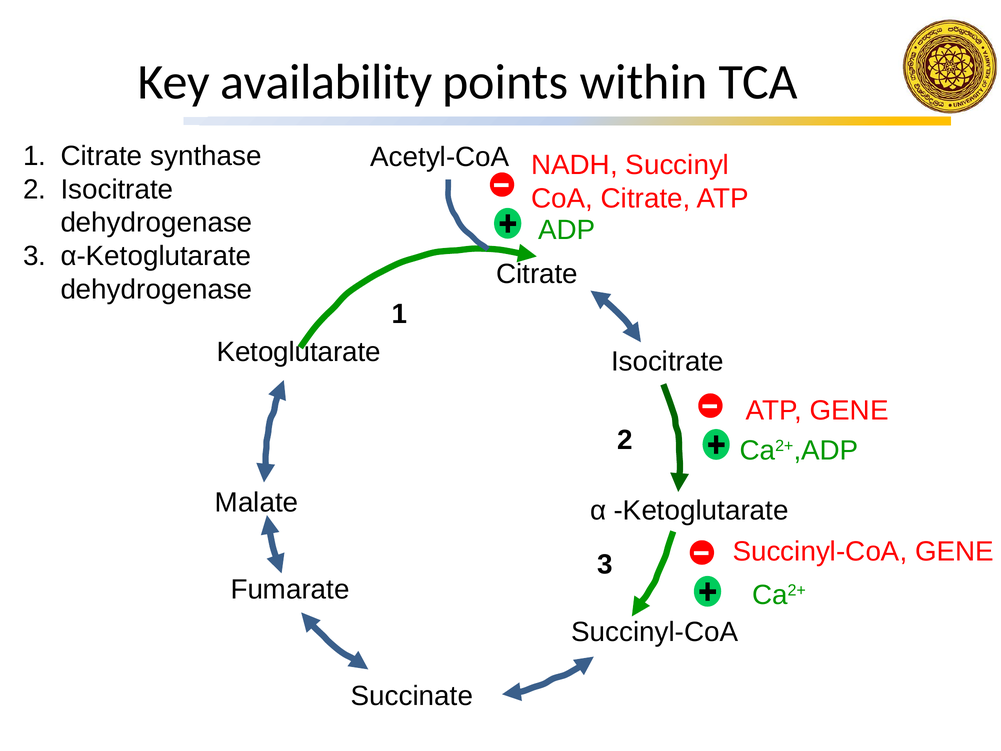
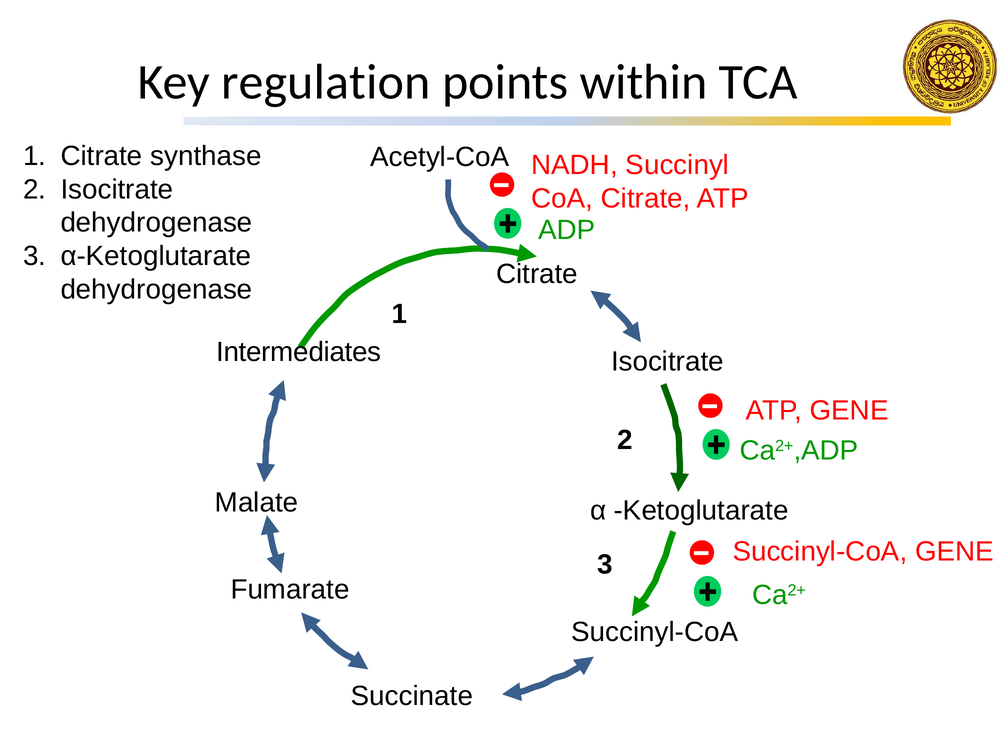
availability: availability -> regulation (326, 82)
Ketoglutarate: Ketoglutarate -> Intermediates (299, 352)
